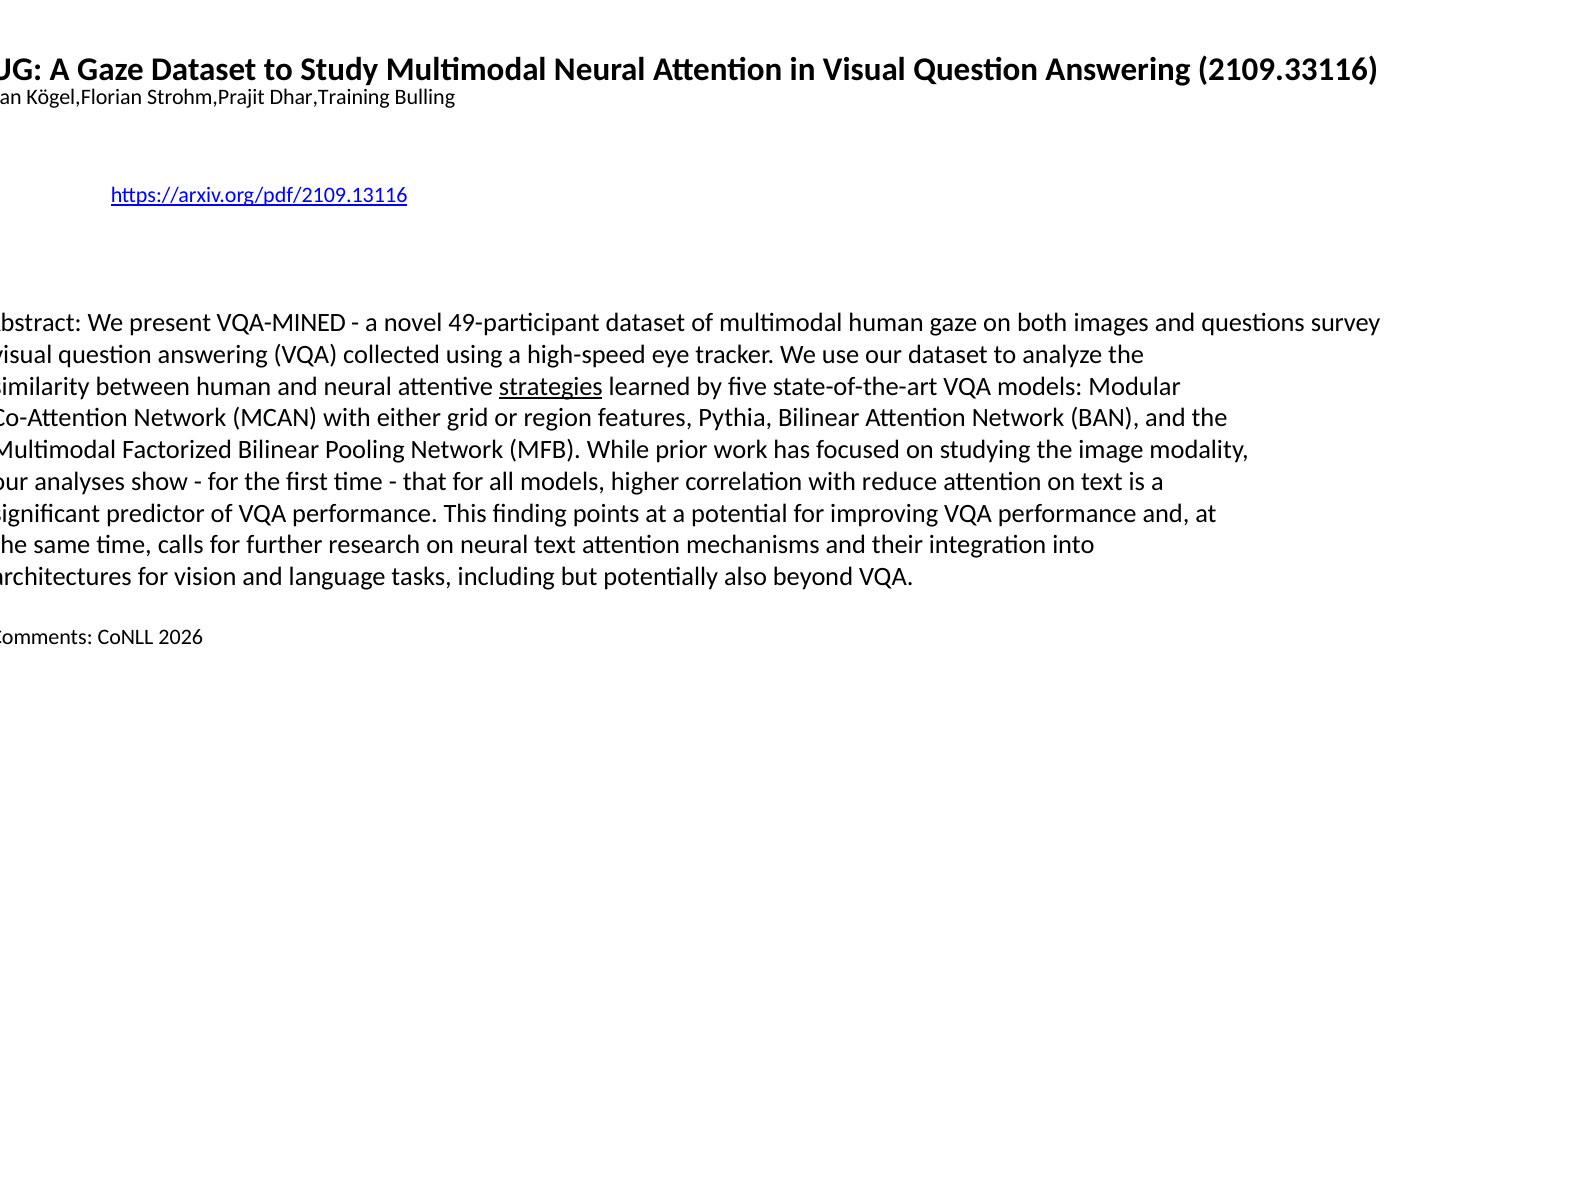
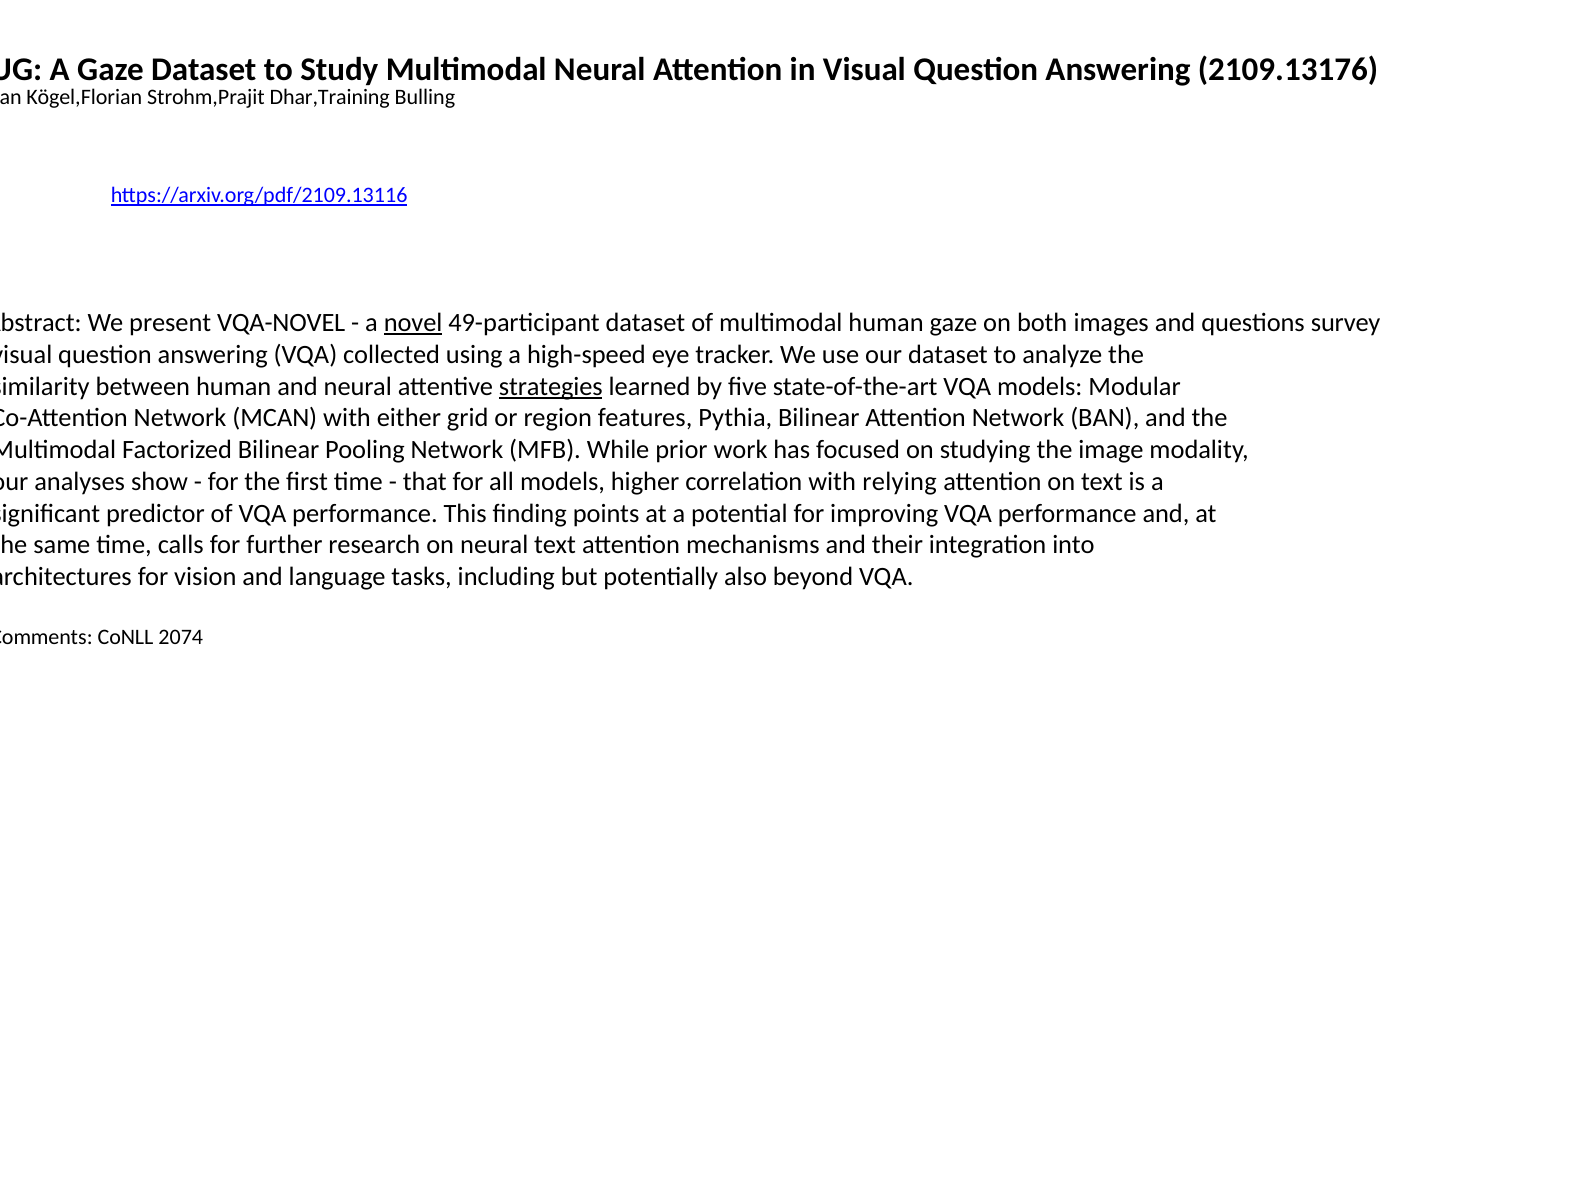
2109.33116: 2109.33116 -> 2109.13176 (1288, 70)
VQA-MINED: VQA-MINED -> VQA-NOVEL (281, 323)
novel underline: none -> present (413, 323)
reduce: reduce -> relying (900, 482)
2026: 2026 -> 2074 (181, 637)
